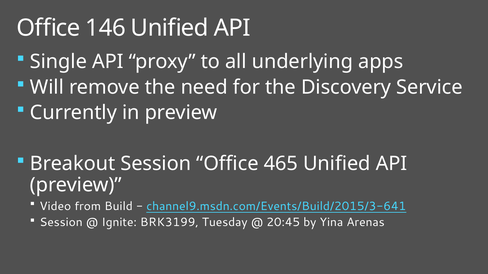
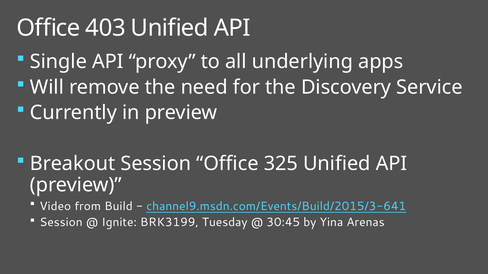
146: 146 -> 403 (106, 28)
465: 465 -> 325 (281, 164)
20:45: 20:45 -> 30:45 (283, 223)
